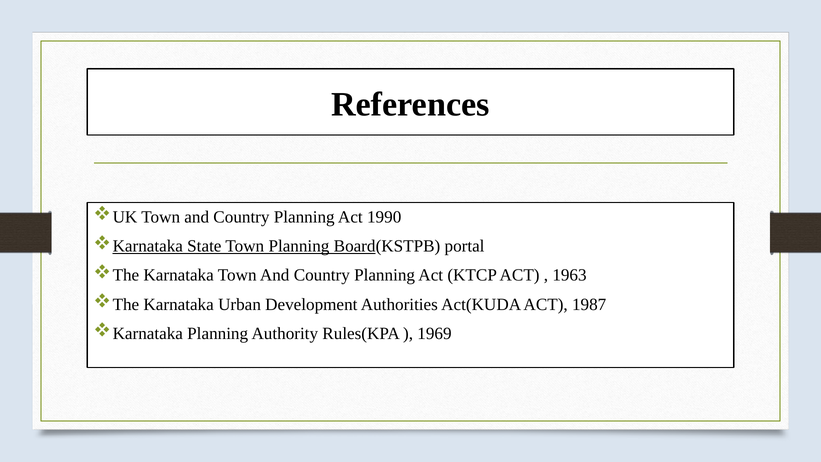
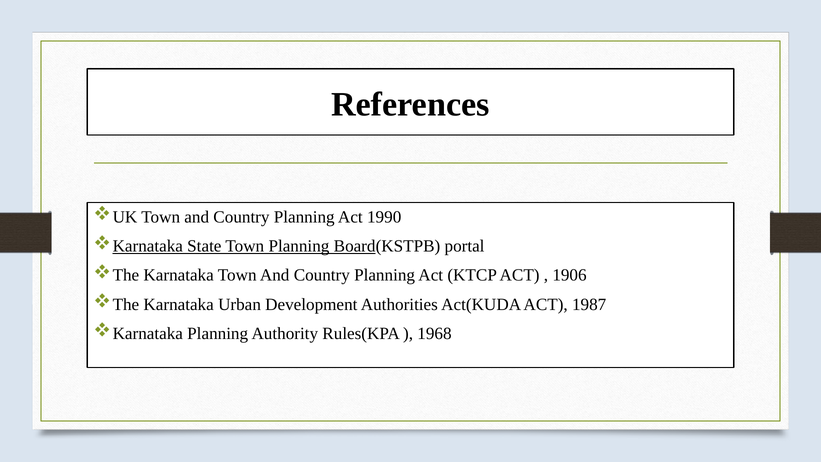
1963: 1963 -> 1906 (569, 275)
1969: 1969 -> 1968 (434, 333)
